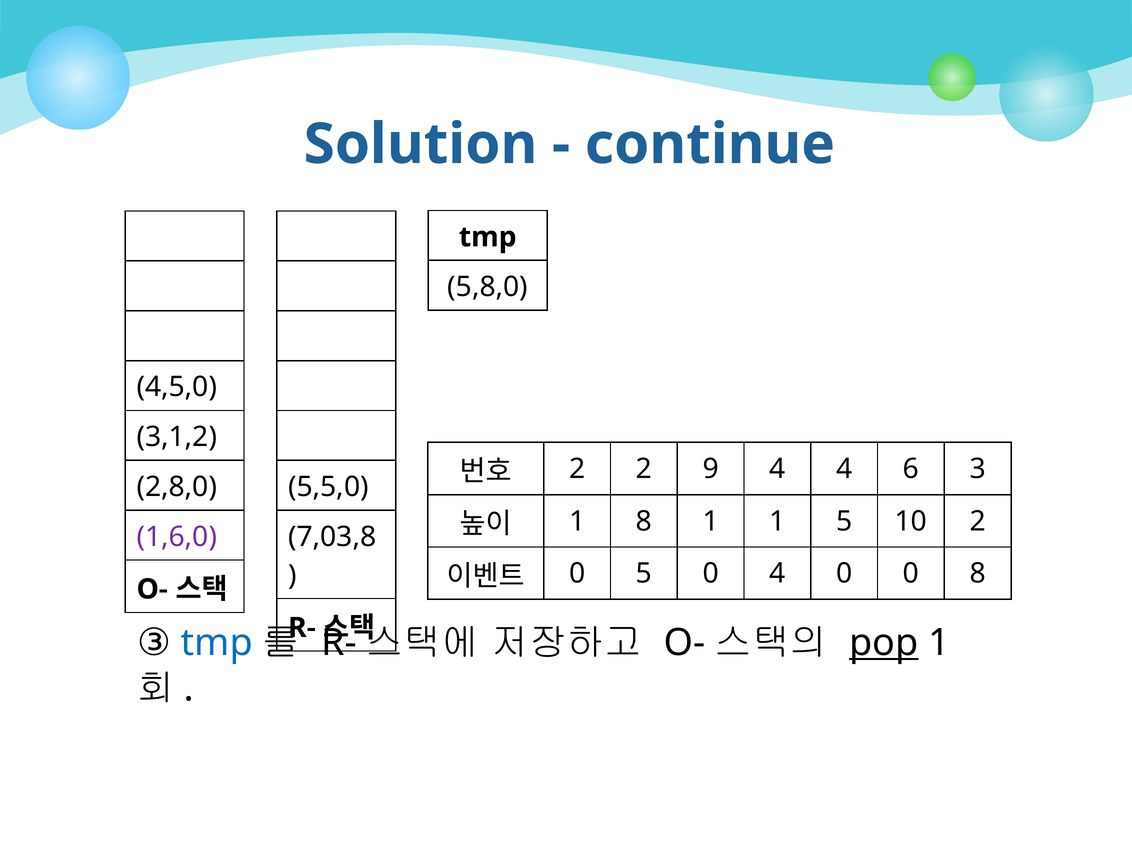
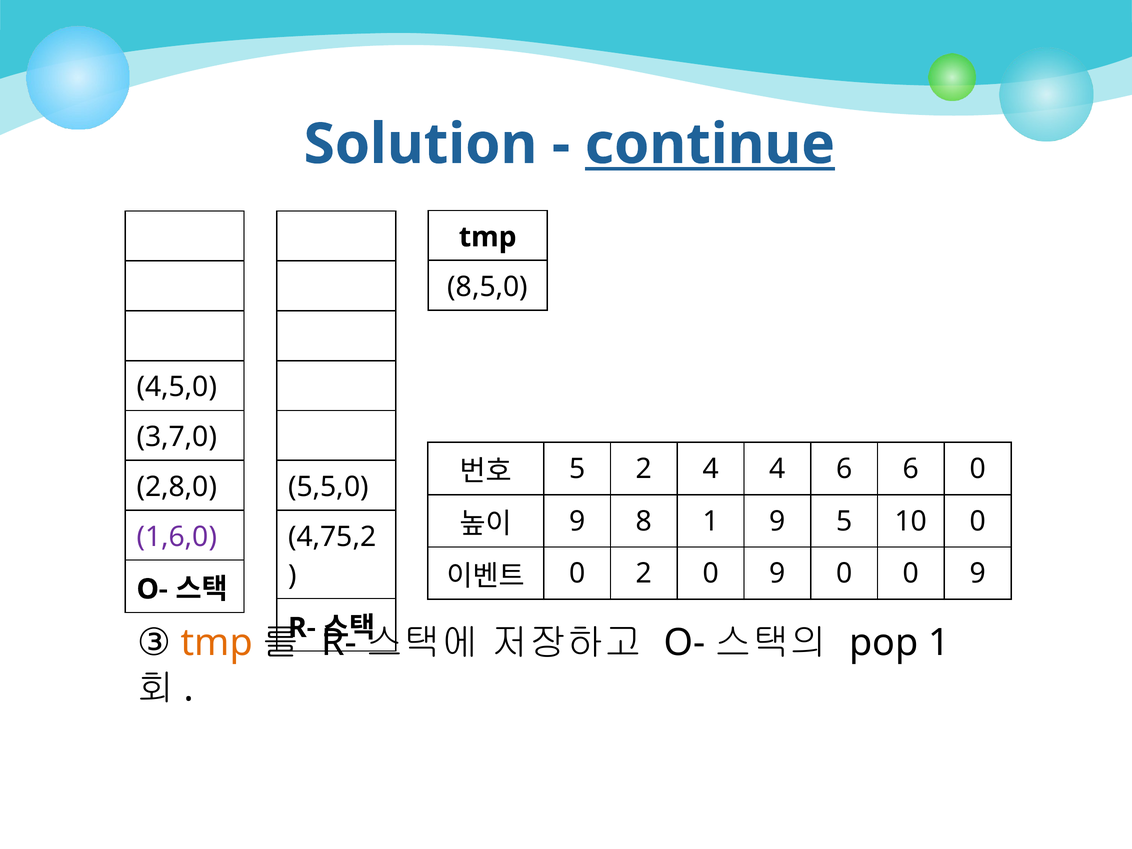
continue underline: none -> present (710, 144)
5,8,0: 5,8,0 -> 8,5,0 (488, 287)
3,1,2: 3,1,2 -> 3,7,0 (177, 437)
2: 2 -> 5 (577, 469)
2 9: 9 -> 4 (711, 469)
4 4: 4 -> 6 (844, 469)
6 3: 3 -> 0 (978, 469)
1: 1 -> 9 (577, 521)
1 1: 1 -> 9 (777, 521)
10 2: 2 -> 0 (978, 521)
7,03,8: 7,03,8 -> 4,75,2 (332, 537)
0 5: 5 -> 2 (644, 574)
4: 4 -> 9 (777, 574)
0 0 8: 8 -> 9 (978, 574)
tmp colour: blue -> orange (217, 643)
pop underline: present -> none (884, 643)
